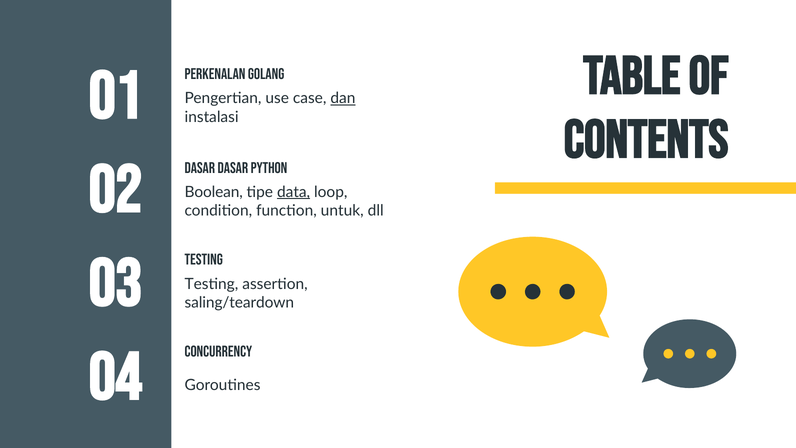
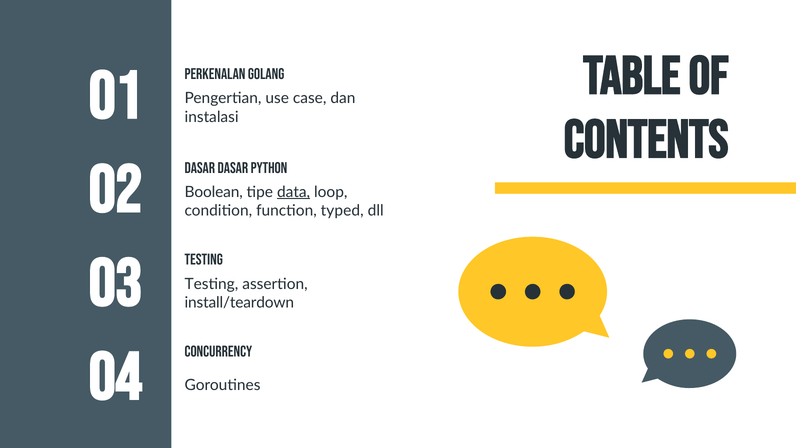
dan underline: present -> none (343, 98)
untuk: untuk -> typed (342, 211)
saling/teardown: saling/teardown -> install/teardown (239, 302)
